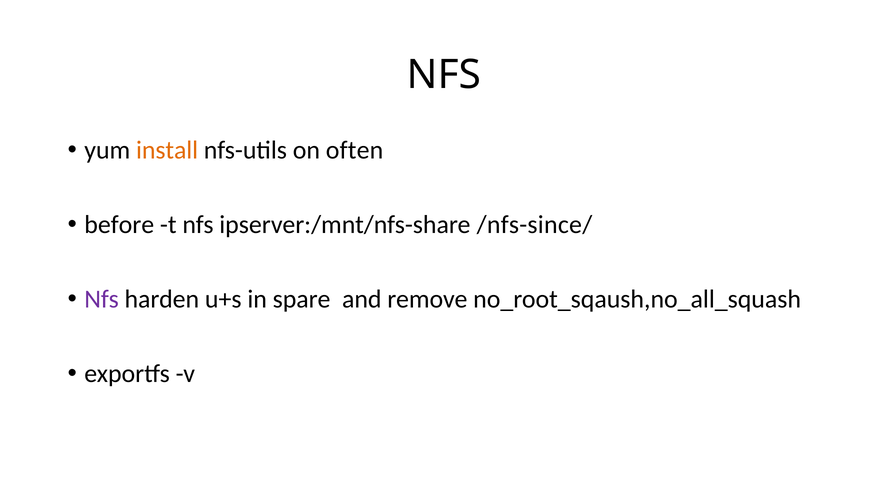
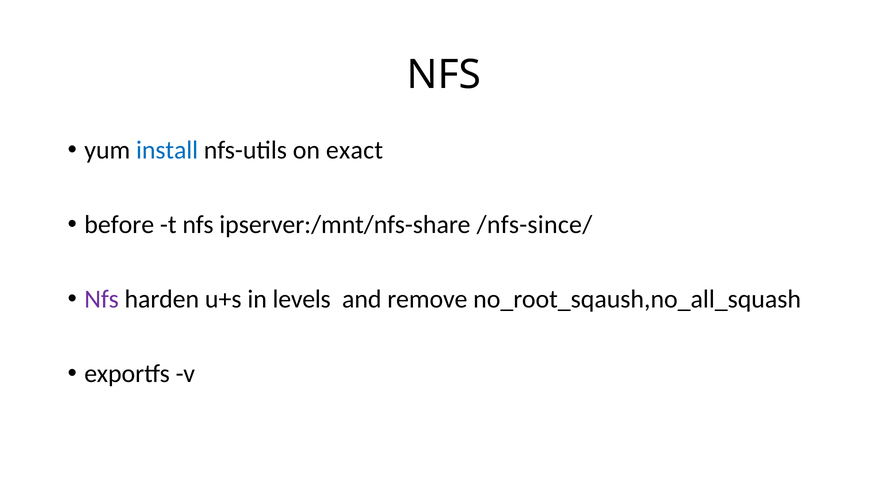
install colour: orange -> blue (167, 150)
often: often -> exact (355, 150)
spare: spare -> levels (302, 299)
